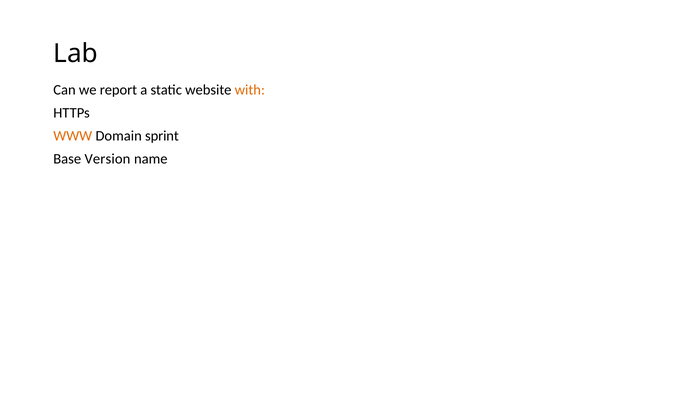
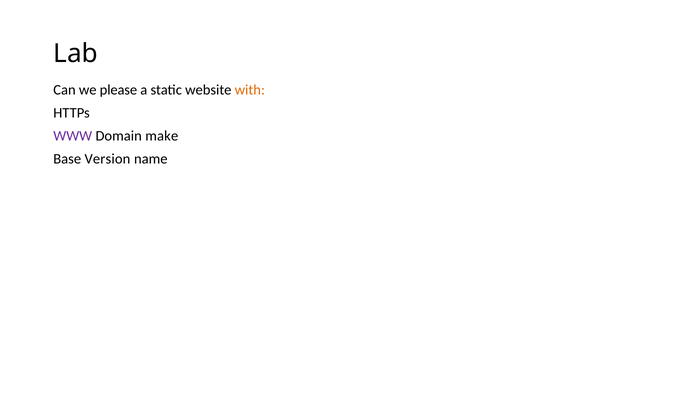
report: report -> please (118, 90)
WWW colour: orange -> purple (73, 136)
sprint: sprint -> make (162, 136)
